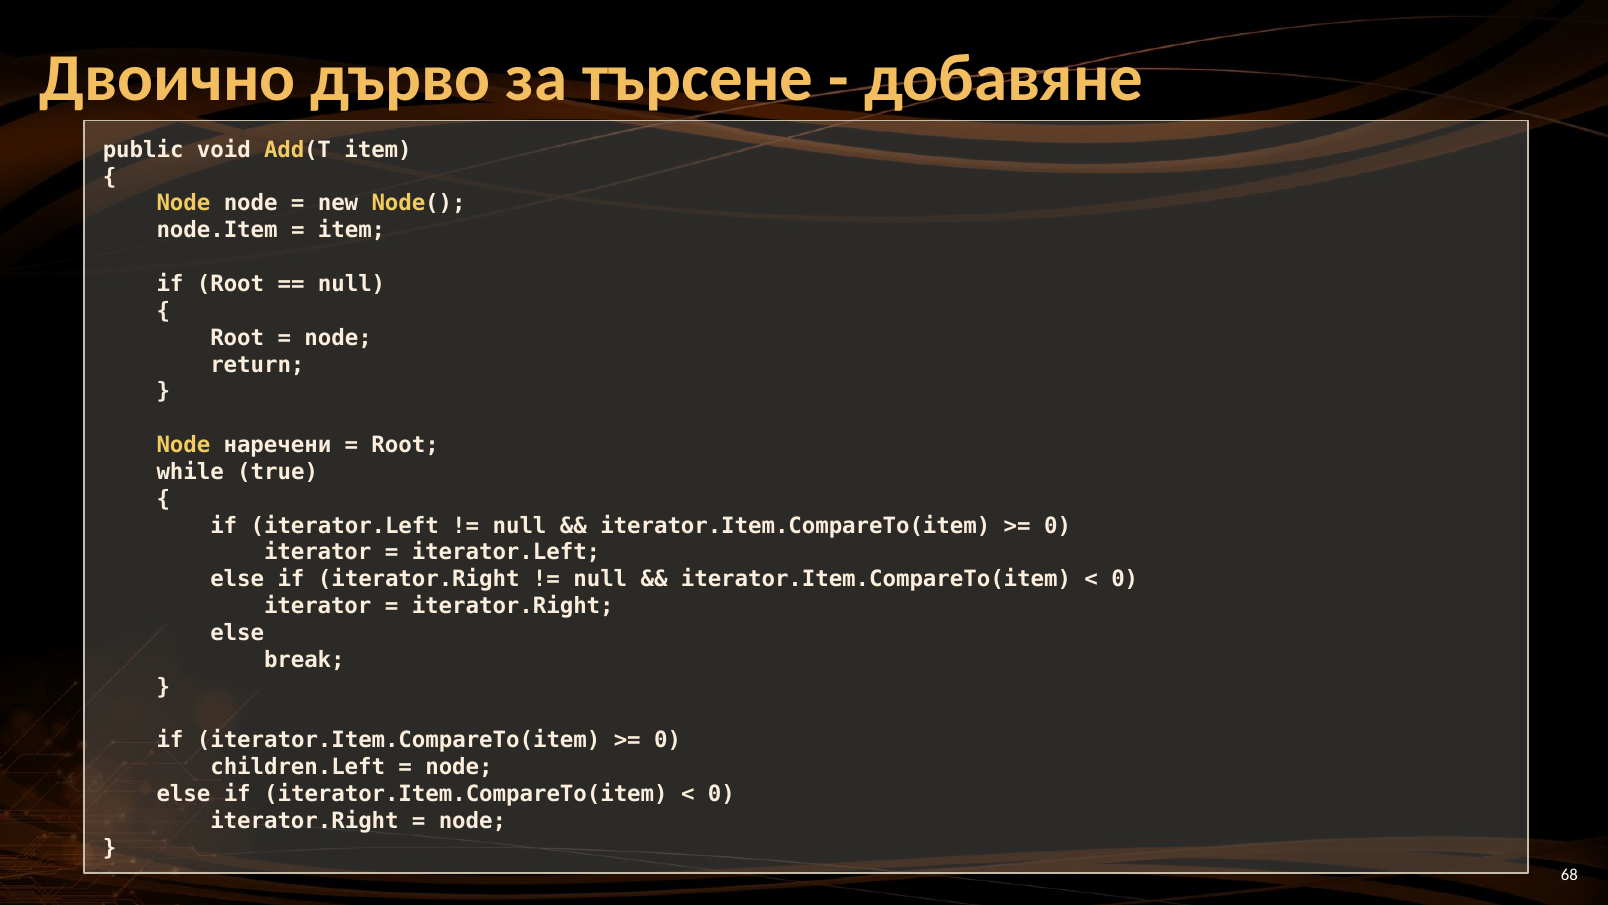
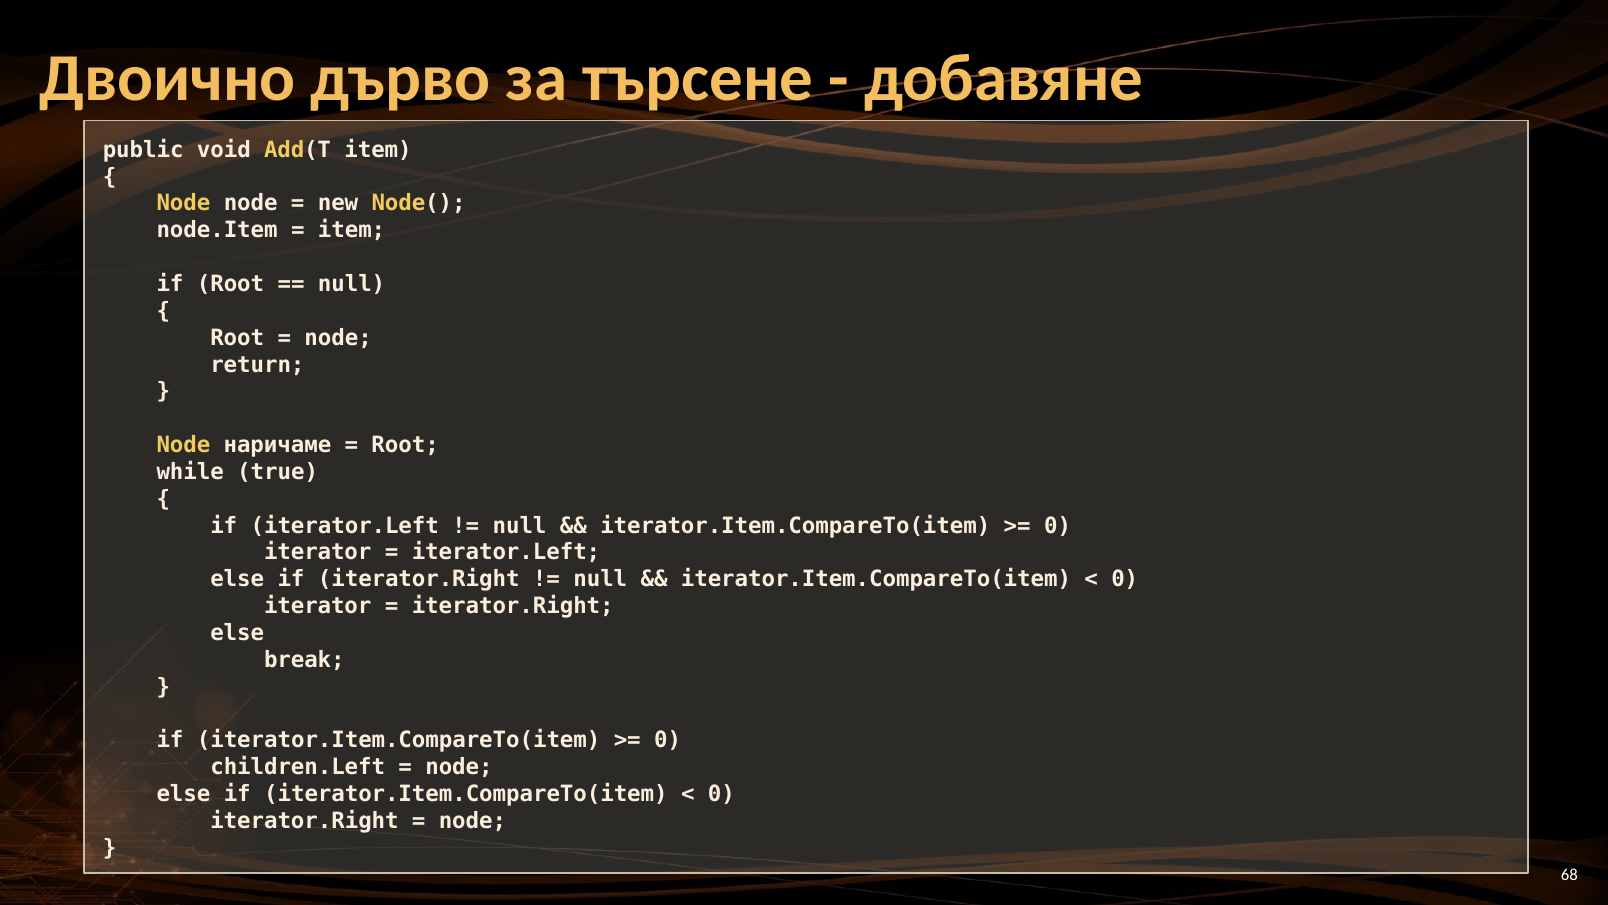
наречени: наречени -> наричаме (277, 445)
